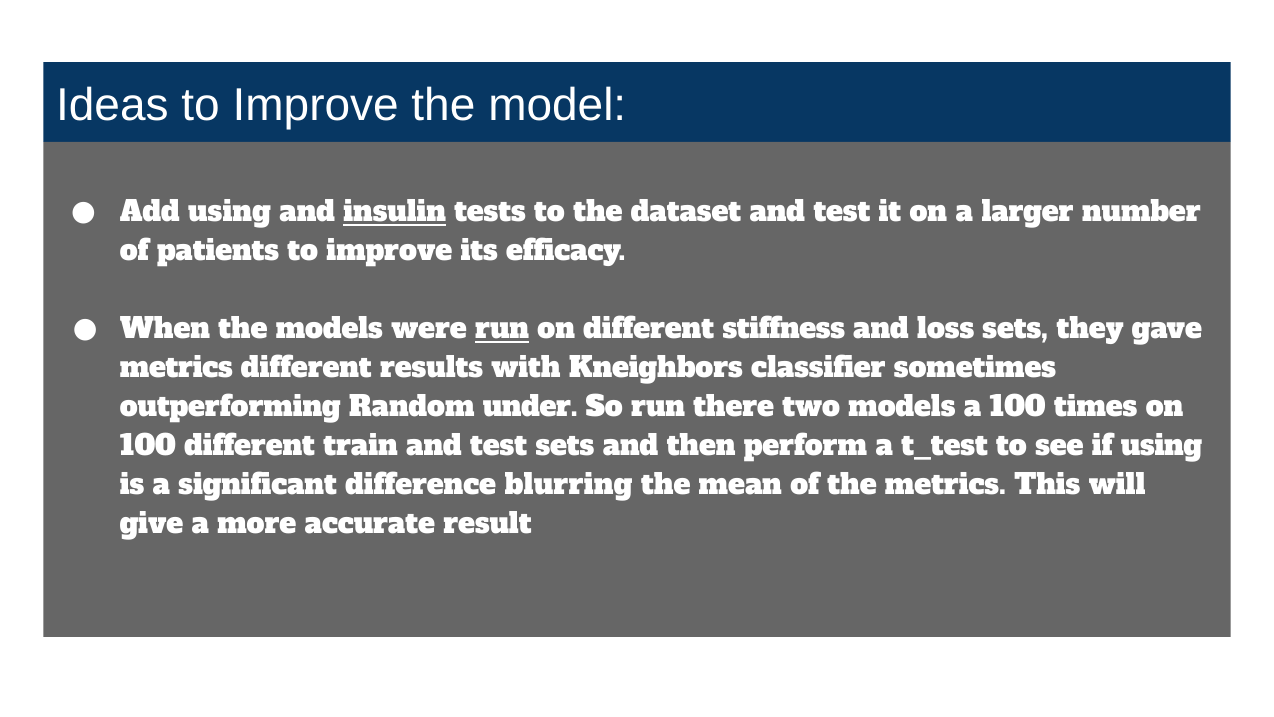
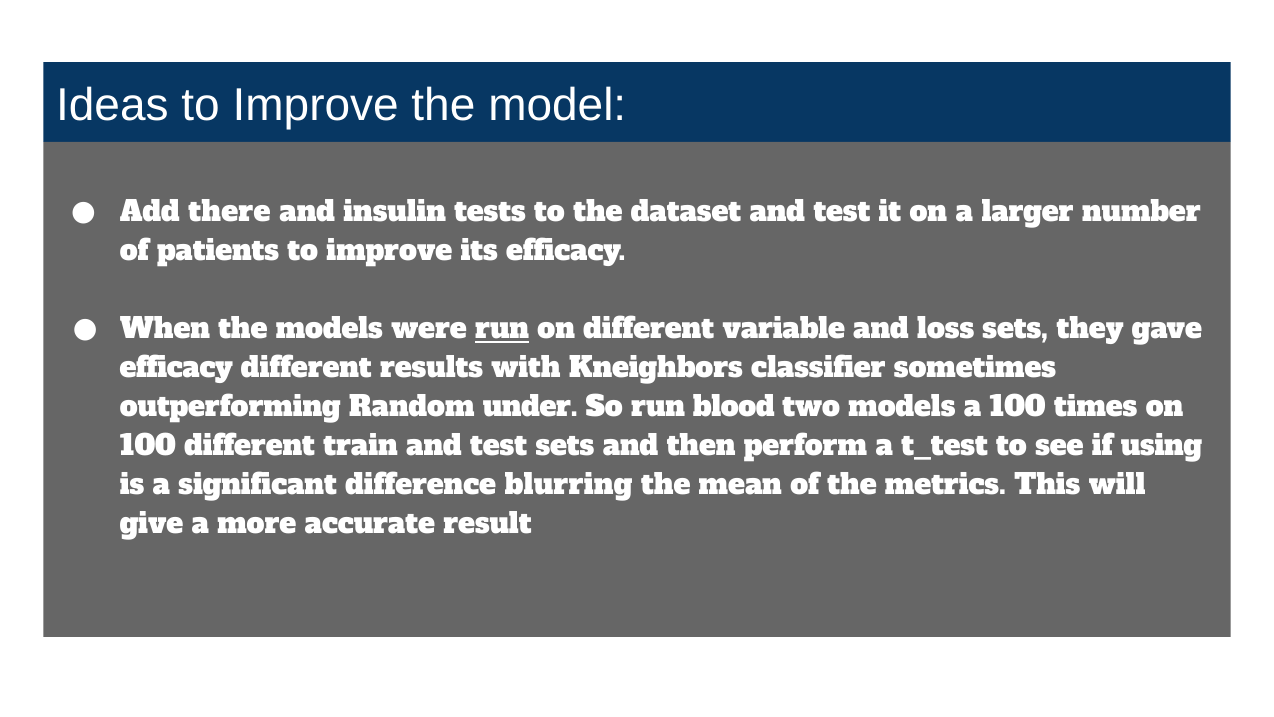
Add using: using -> there (229, 212)
insulin underline: present -> none (395, 212)
stiffness: stiffness -> variable (784, 329)
metrics: metrics -> efficacy (176, 368)
there: there -> blood (734, 407)
